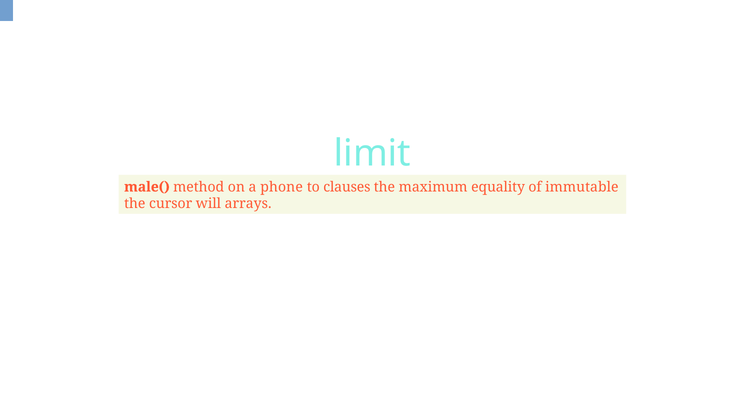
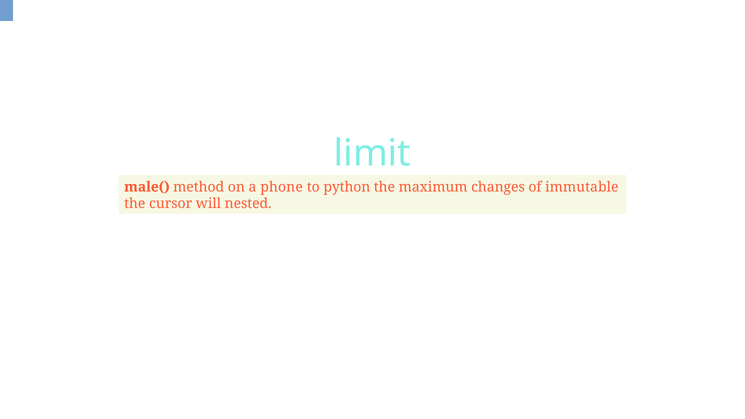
clauses: clauses -> python (347, 187)
equality: equality -> changes (498, 187)
arrays: arrays -> nested (248, 204)
